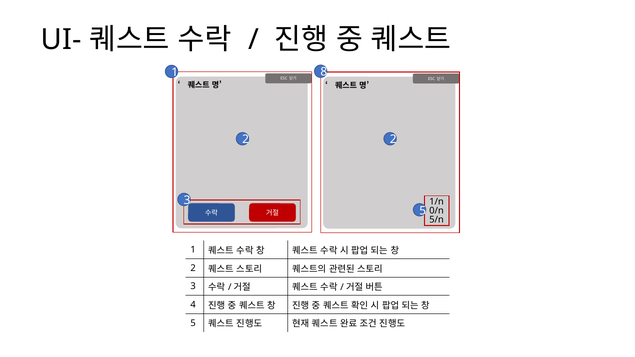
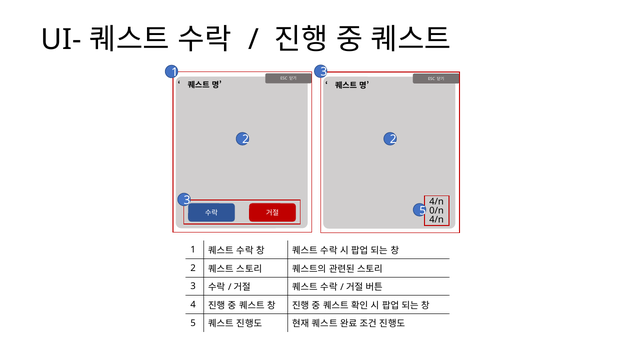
1 8: 8 -> 3 (324, 72)
1/n: 1/n -> 4/n (437, 202)
5/n: 5/n -> 4/n (437, 220)
